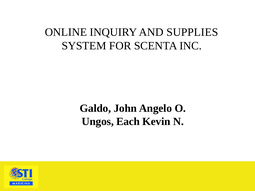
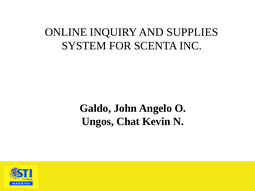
Each: Each -> Chat (128, 122)
